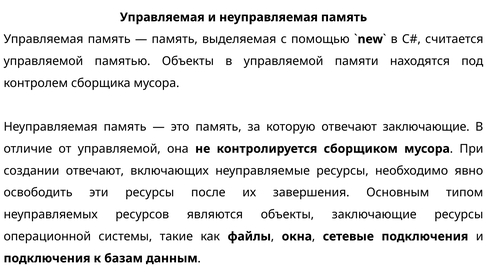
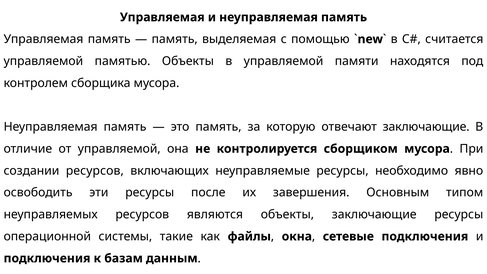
создании отвечают: отвечают -> ресурсов (95, 171)
